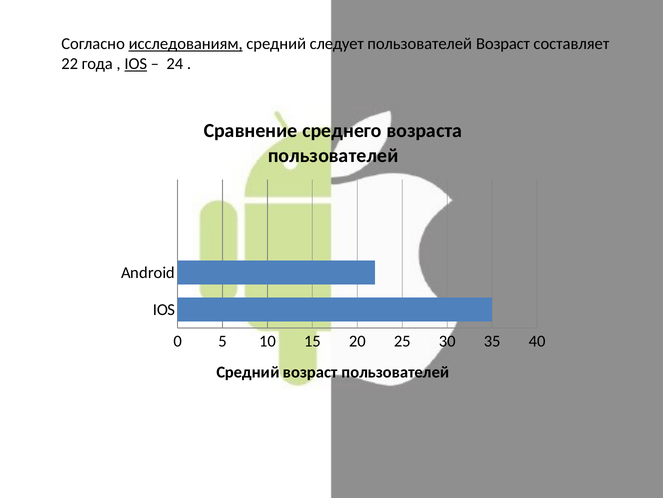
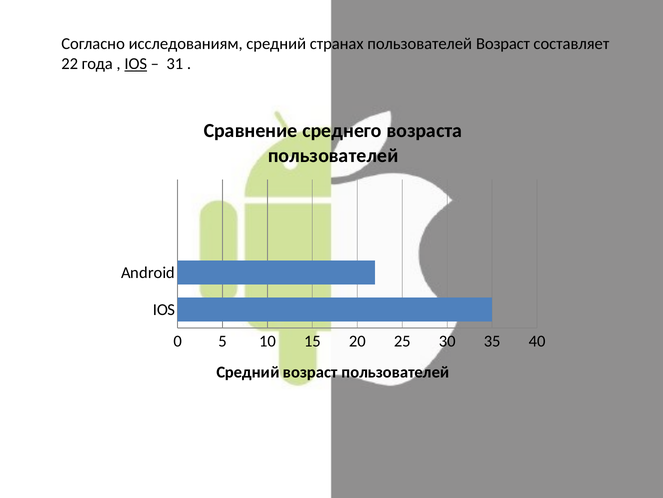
исследованиям underline: present -> none (186, 44)
следует: следует -> странах (337, 44)
24: 24 -> 31 (175, 64)
